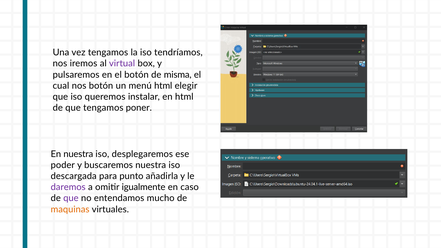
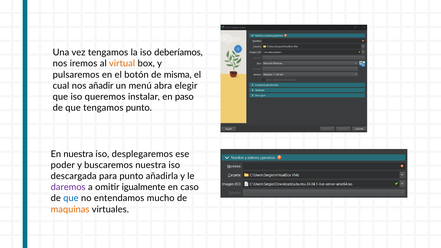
tendríamos: tendríamos -> deberíamos (178, 53)
virtual colour: purple -> orange (122, 64)
nos botón: botón -> añadir (101, 86)
menú html: html -> abra (163, 86)
en html: html -> paso (184, 97)
tengamos poner: poner -> punto (139, 108)
que colour: purple -> blue (71, 198)
